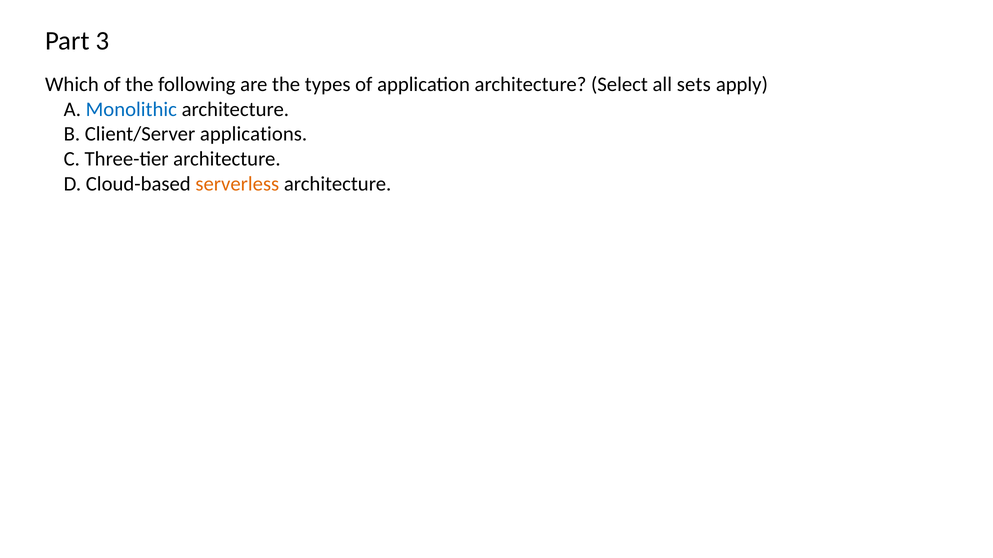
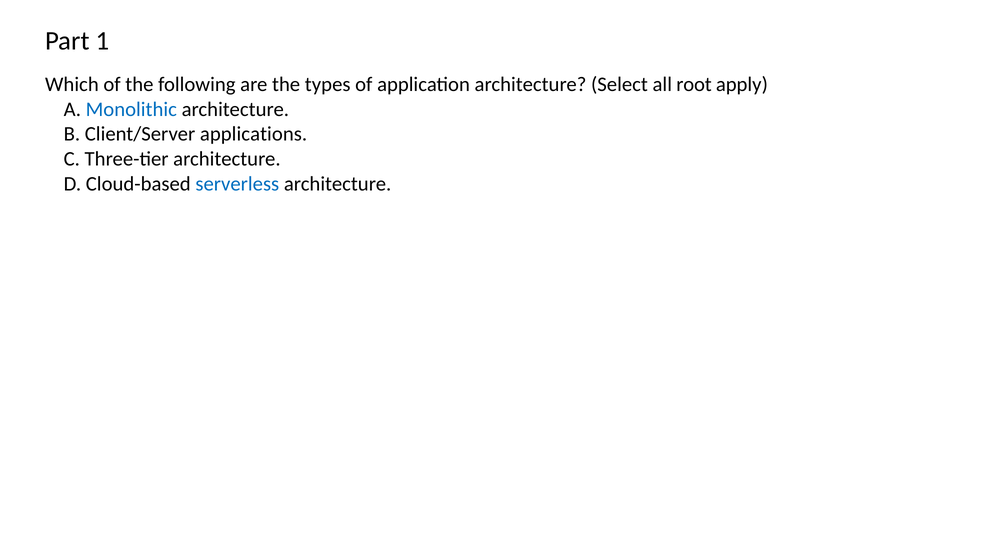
3: 3 -> 1 (103, 41)
sets: sets -> root (694, 85)
serverless colour: orange -> blue (237, 184)
